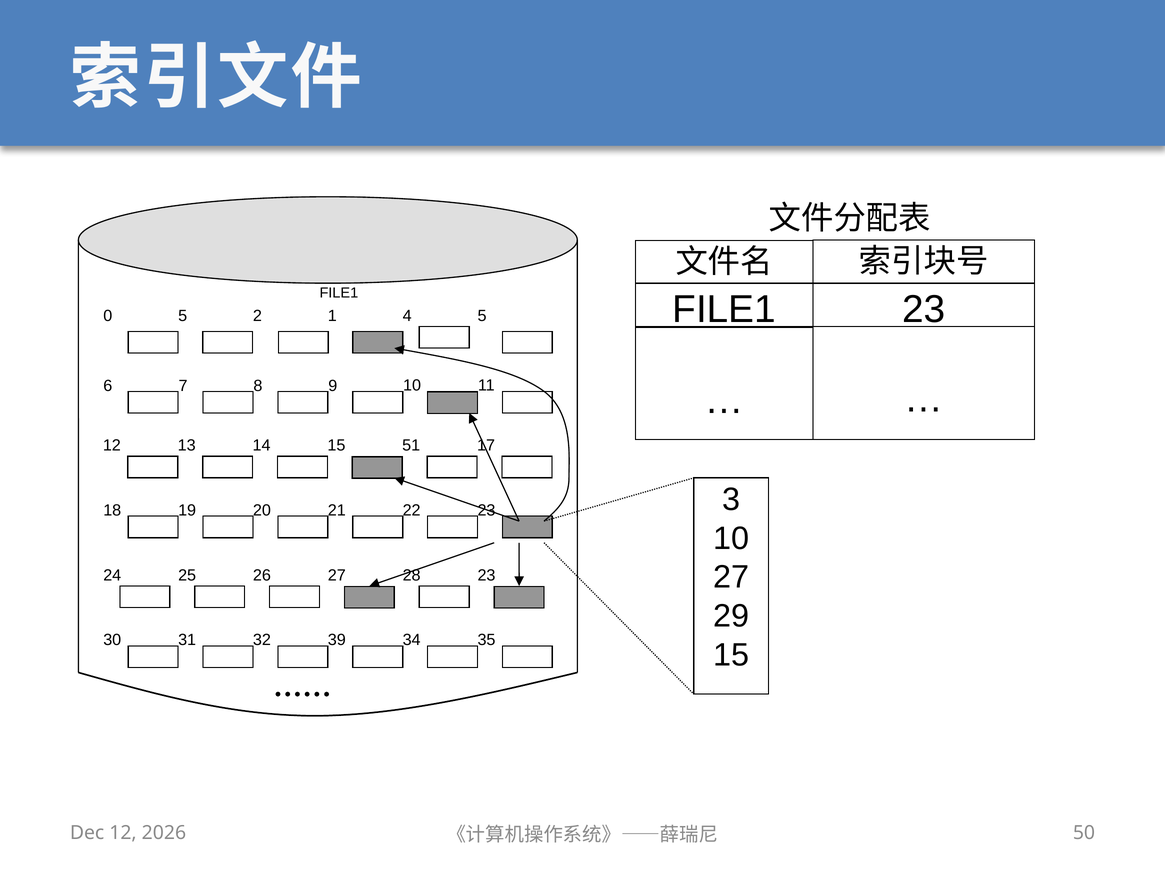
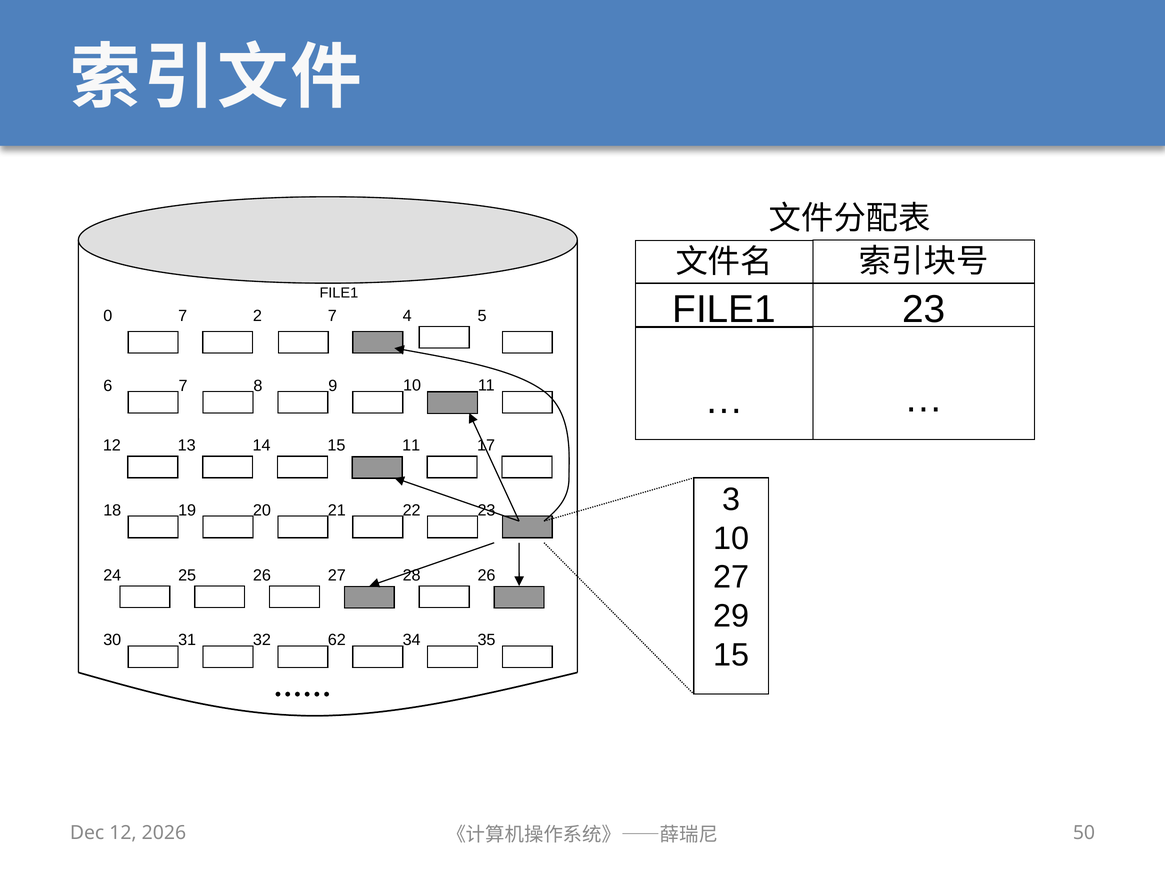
0 5: 5 -> 7 (183, 316)
2 1: 1 -> 7 (332, 316)
15 51: 51 -> 11 (411, 445)
28 23: 23 -> 26 (487, 575)
39: 39 -> 62 (337, 640)
